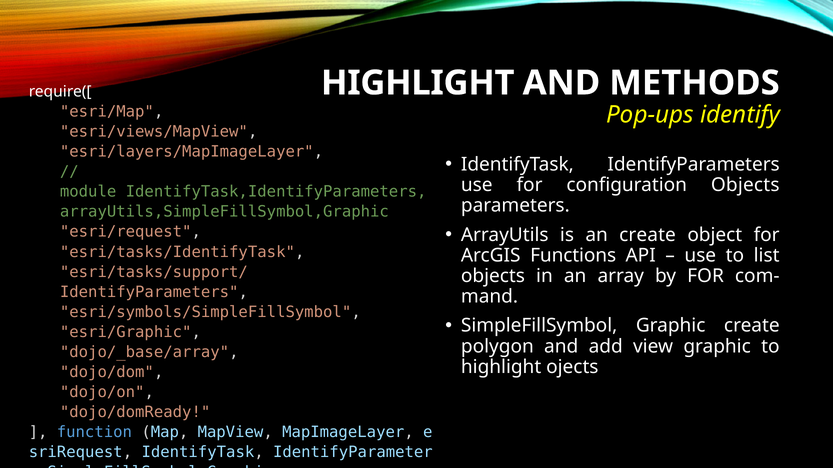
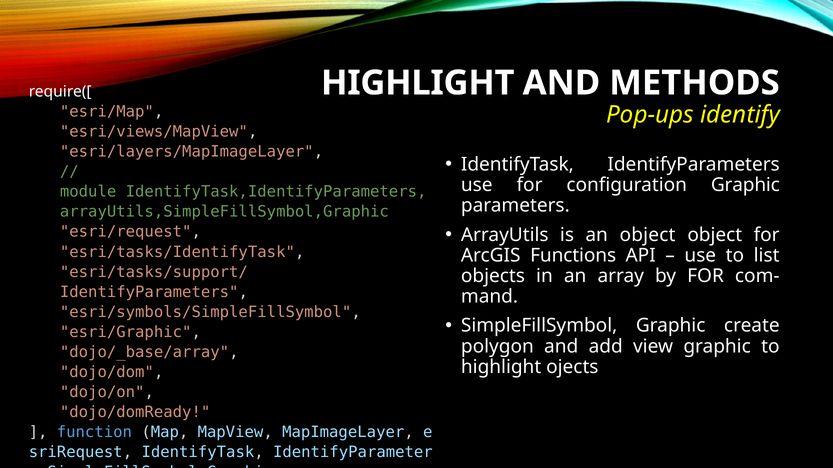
configuration Objects: Objects -> Graphic (745, 185)
an create: create -> object (648, 235)
